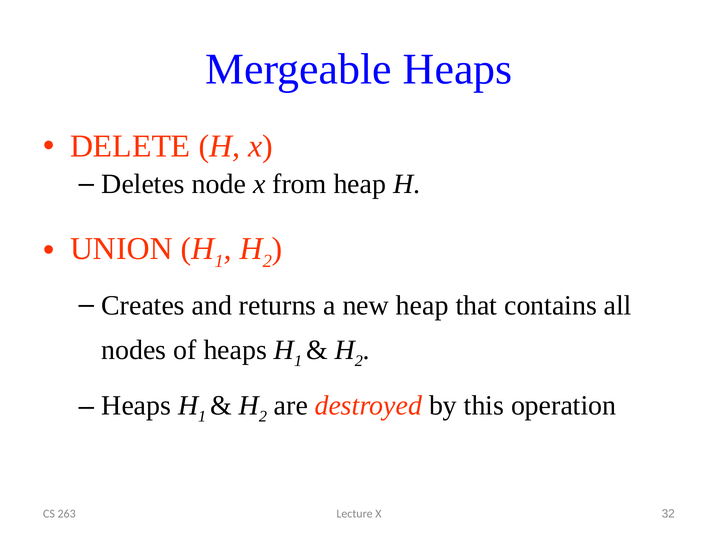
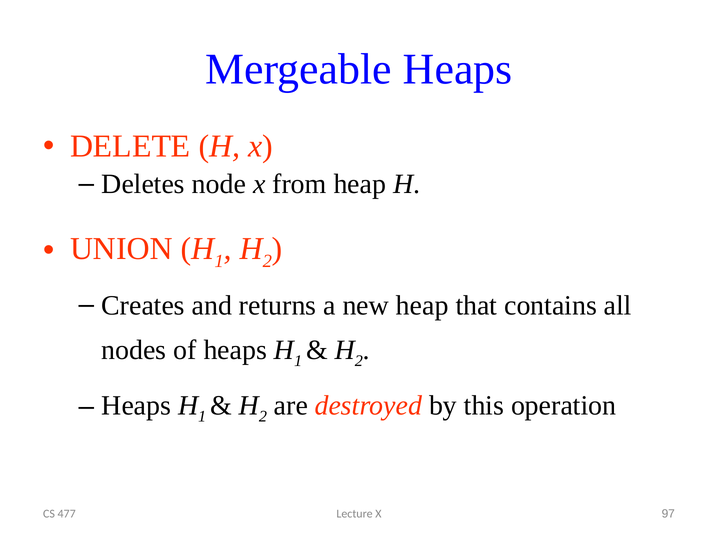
263: 263 -> 477 (67, 514)
32: 32 -> 97 (668, 514)
